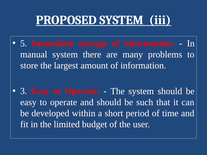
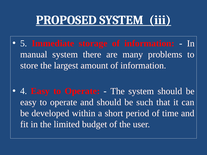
3: 3 -> 4 (24, 91)
